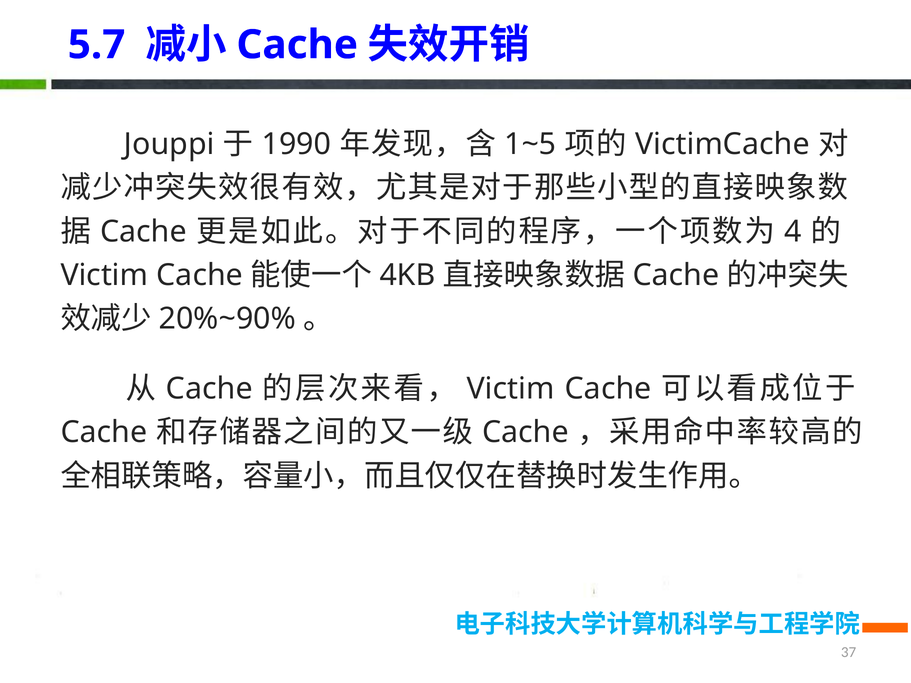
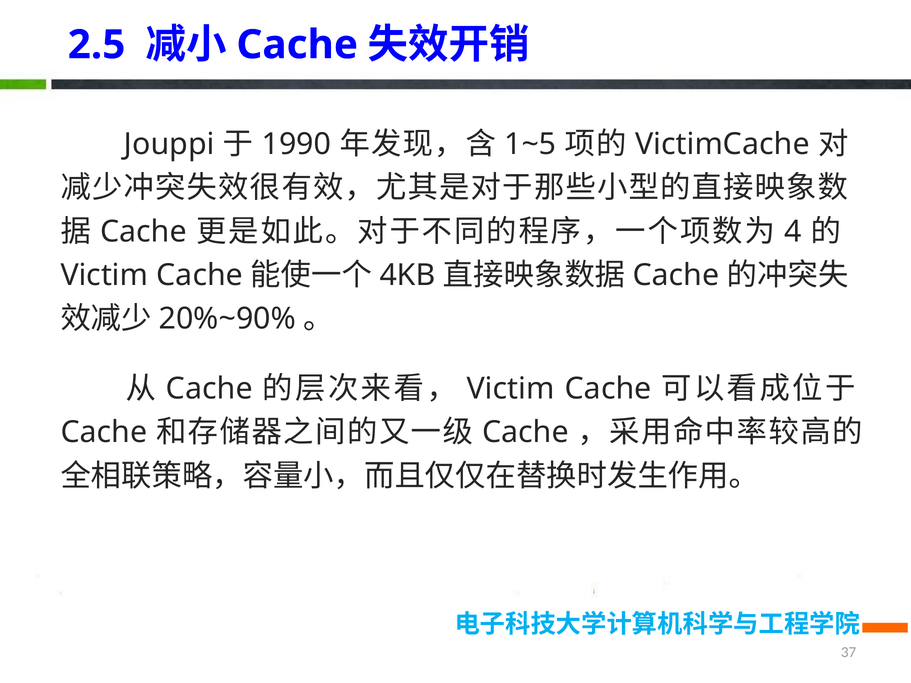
5.7: 5.7 -> 2.5 (97, 45)
